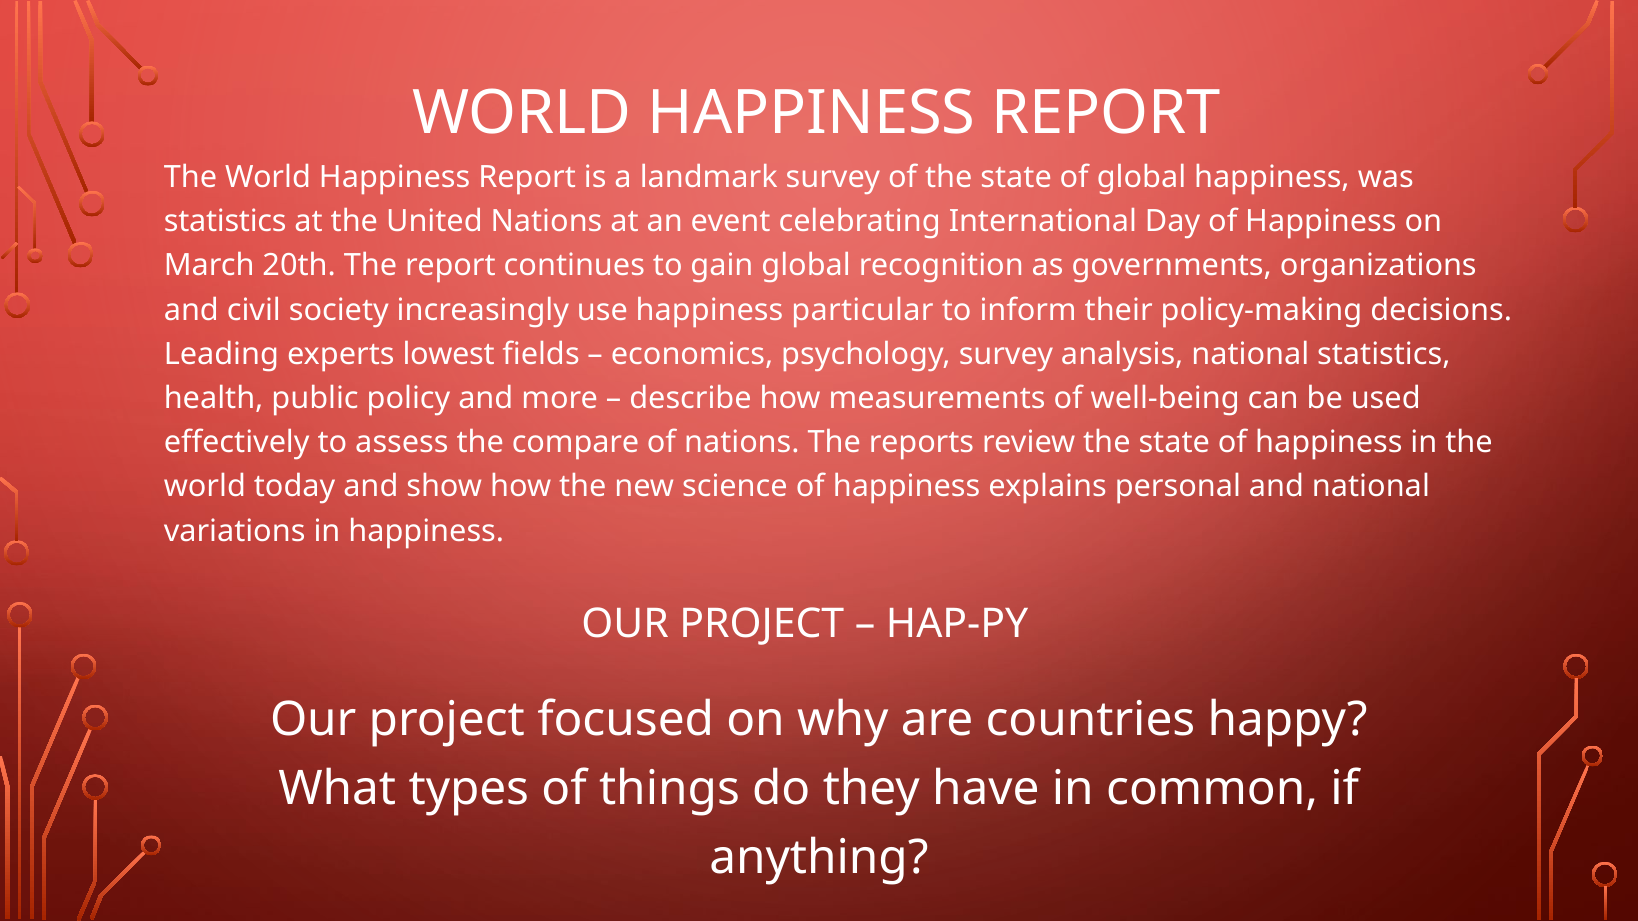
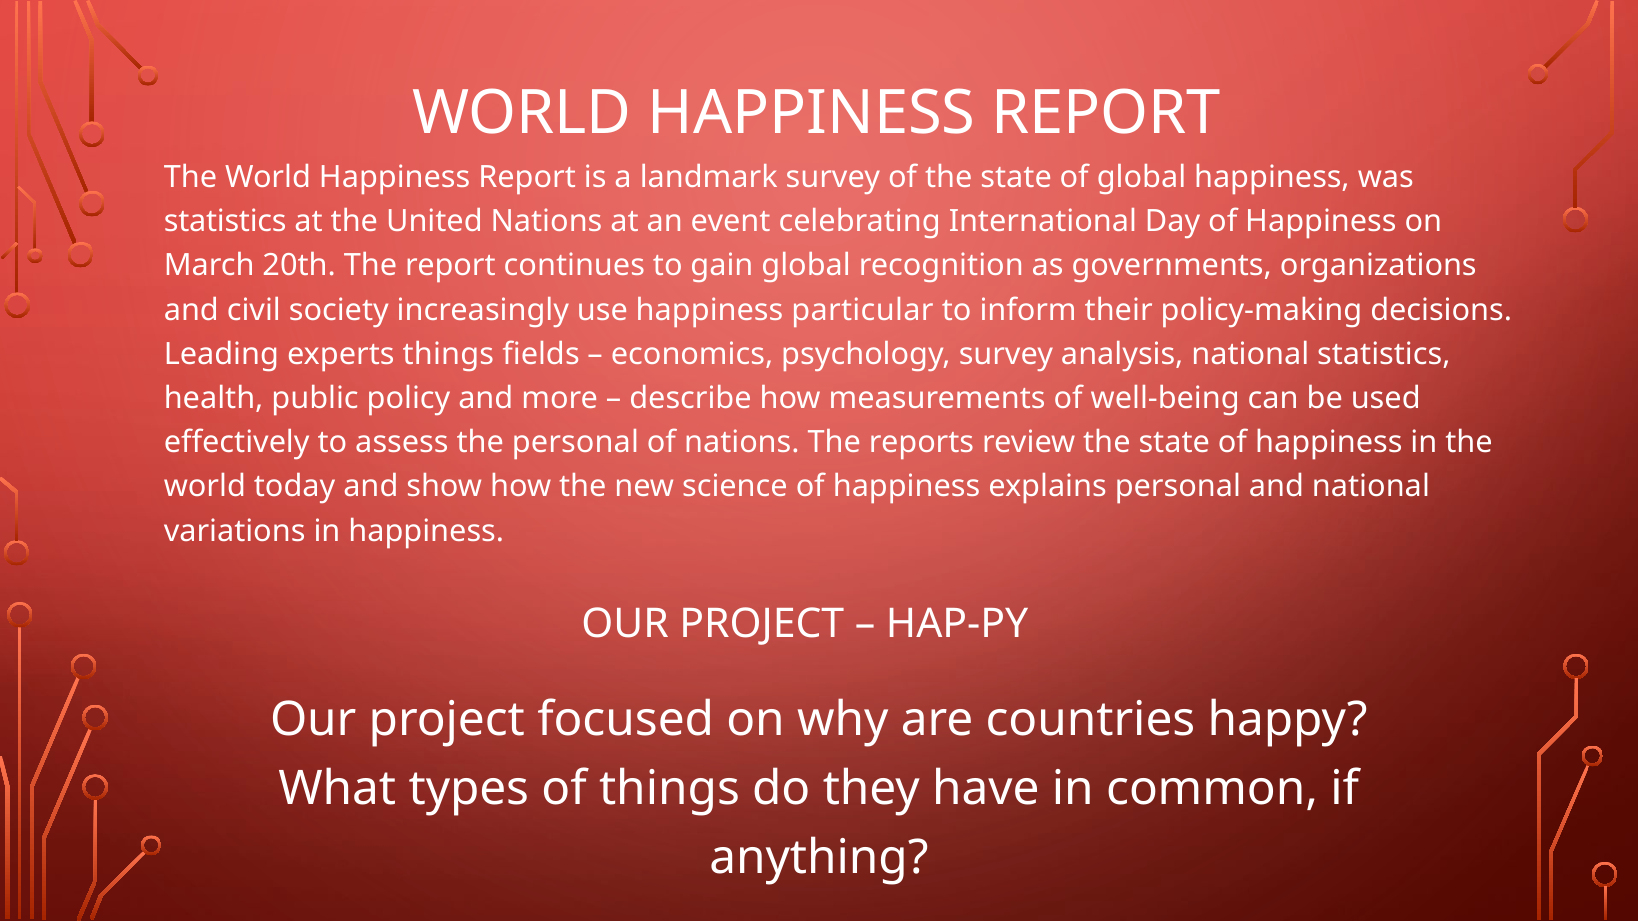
experts lowest: lowest -> things (448, 354)
the compare: compare -> personal (575, 443)
